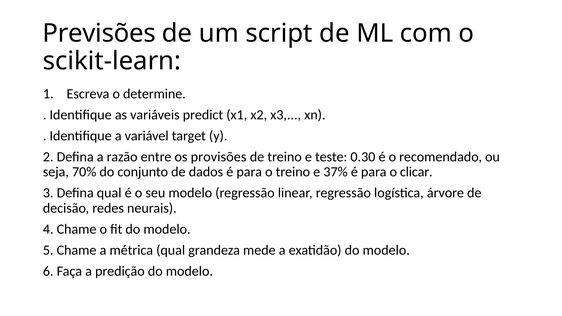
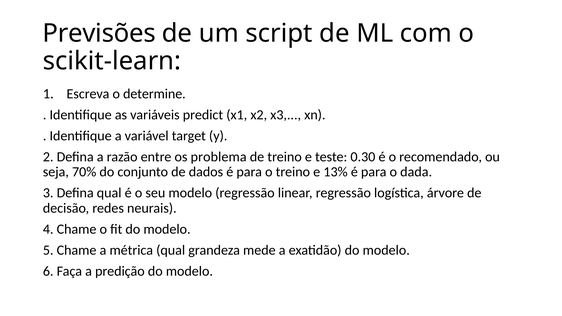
provisões: provisões -> problema (219, 157)
37%: 37% -> 13% (336, 172)
clicar: clicar -> dada (416, 172)
